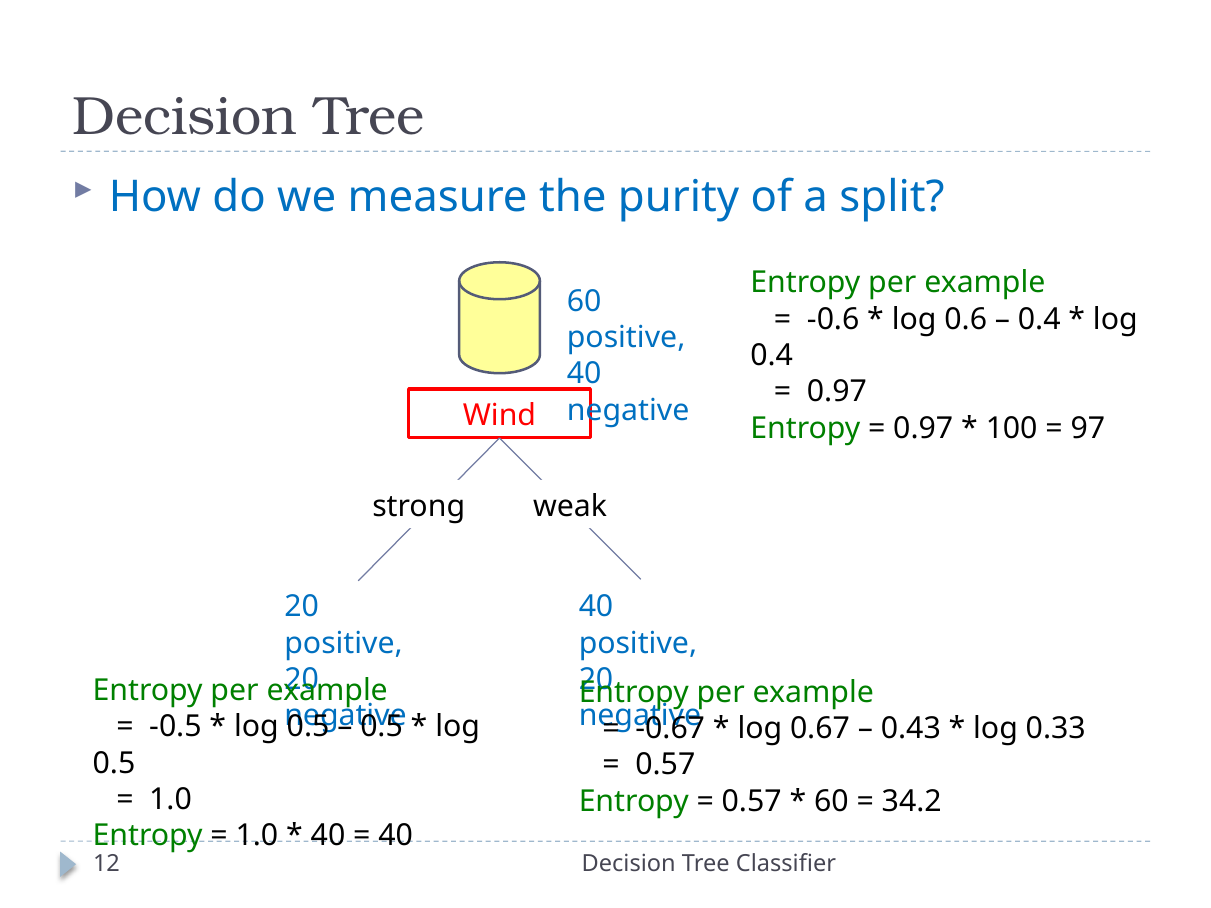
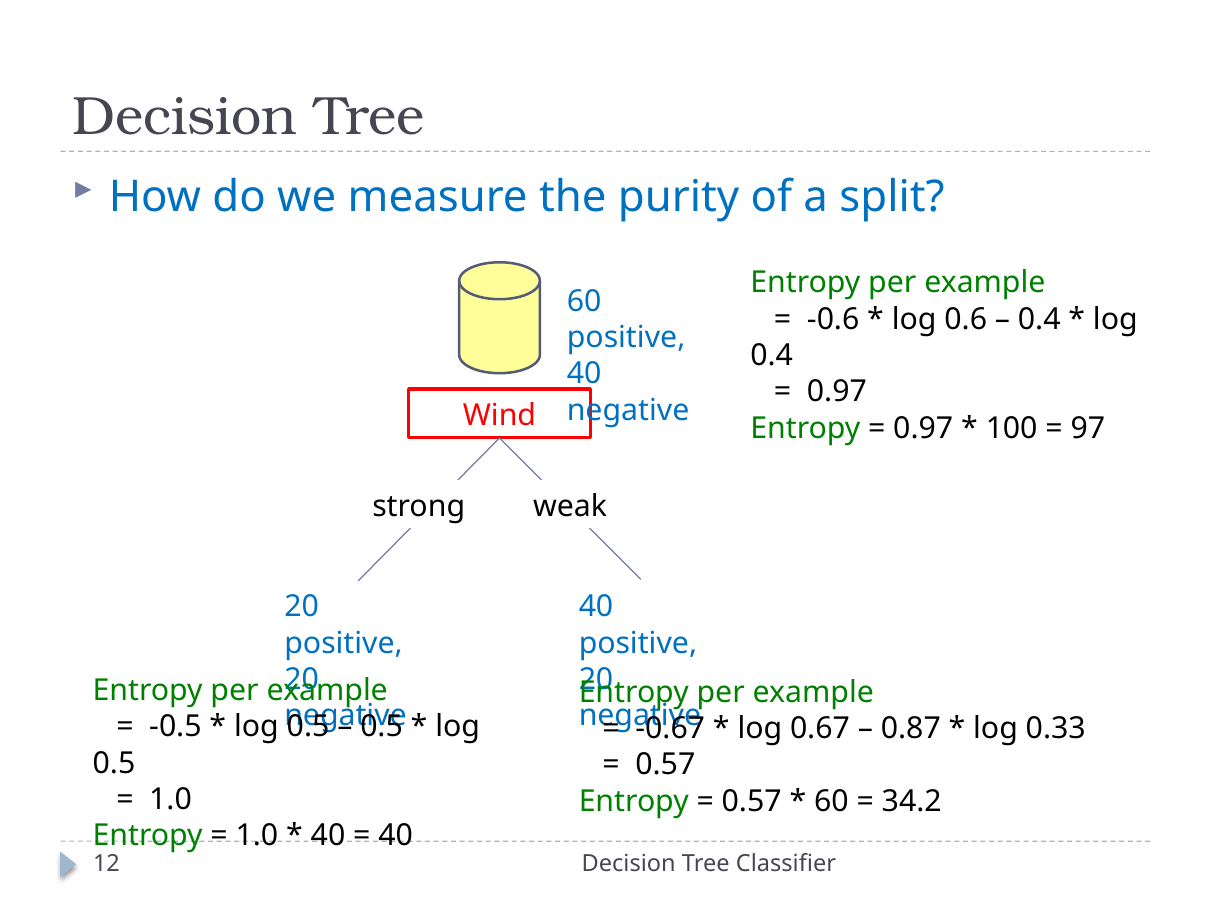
0.43: 0.43 -> 0.87 (911, 729)
